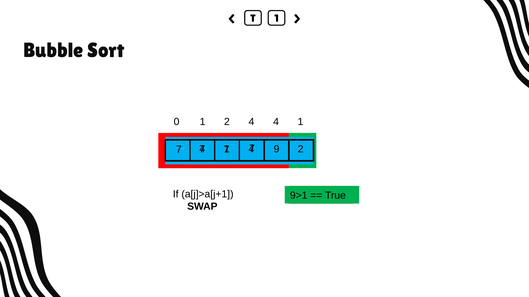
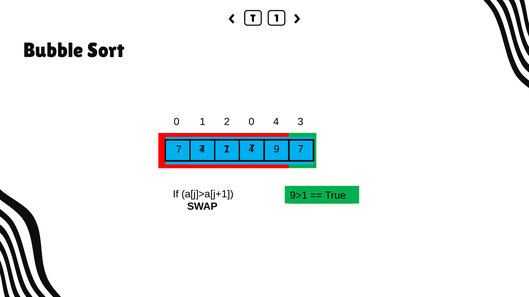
2 4: 4 -> 0 (252, 122)
1: 1 -> 3 (300, 122)
2: 2 -> 7 (301, 149)
